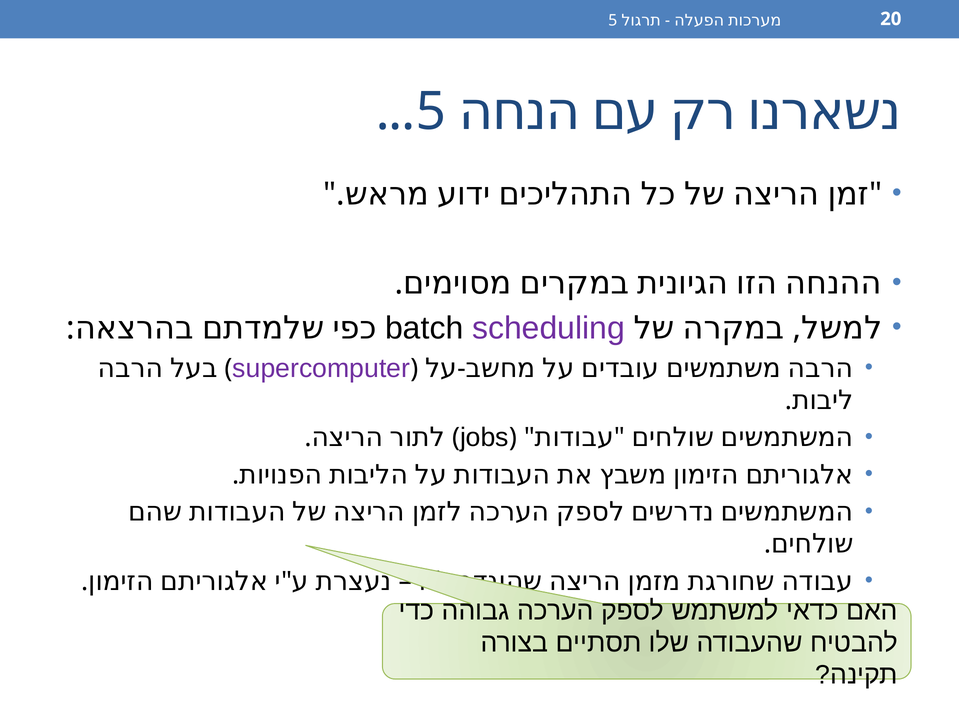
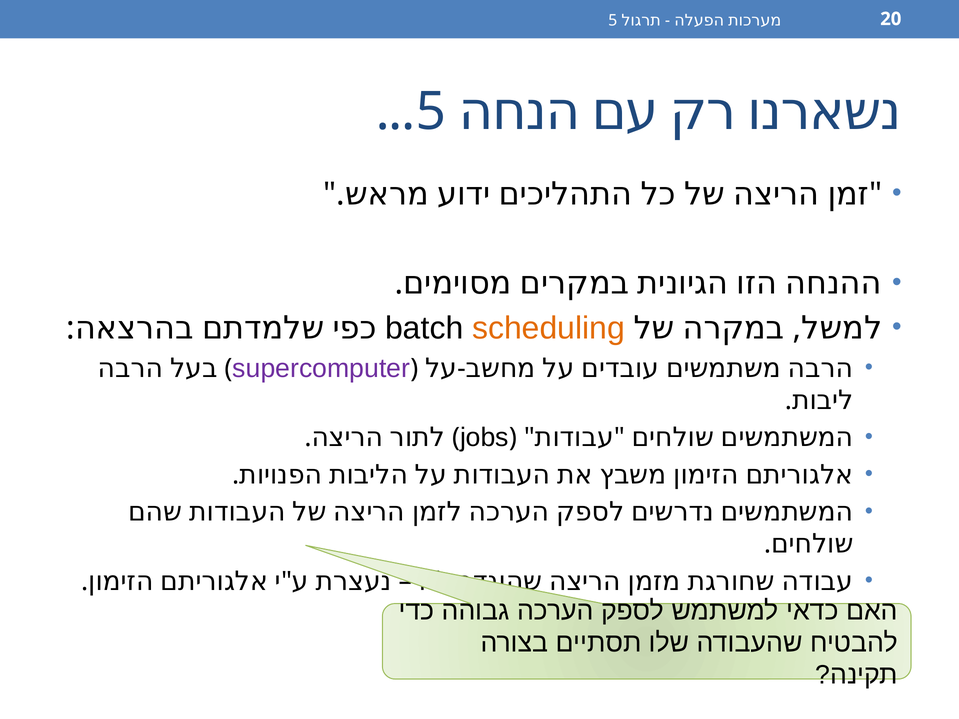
scheduling colour: purple -> orange (549, 328)
